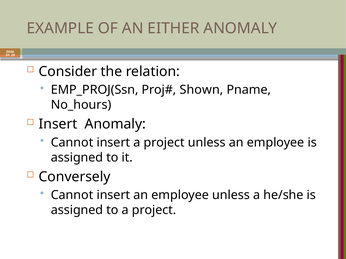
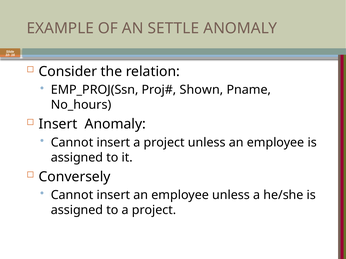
EITHER: EITHER -> SETTLE (173, 28)
